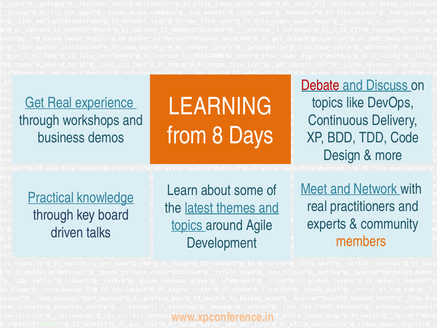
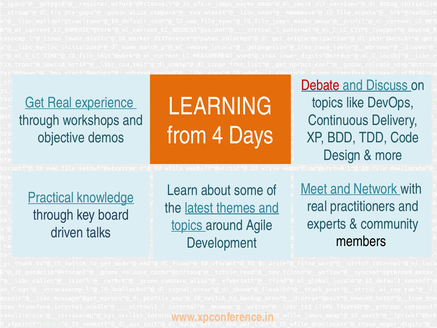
8: 8 -> 4 (218, 135)
business: business -> objective (61, 138)
members colour: orange -> black (361, 241)
